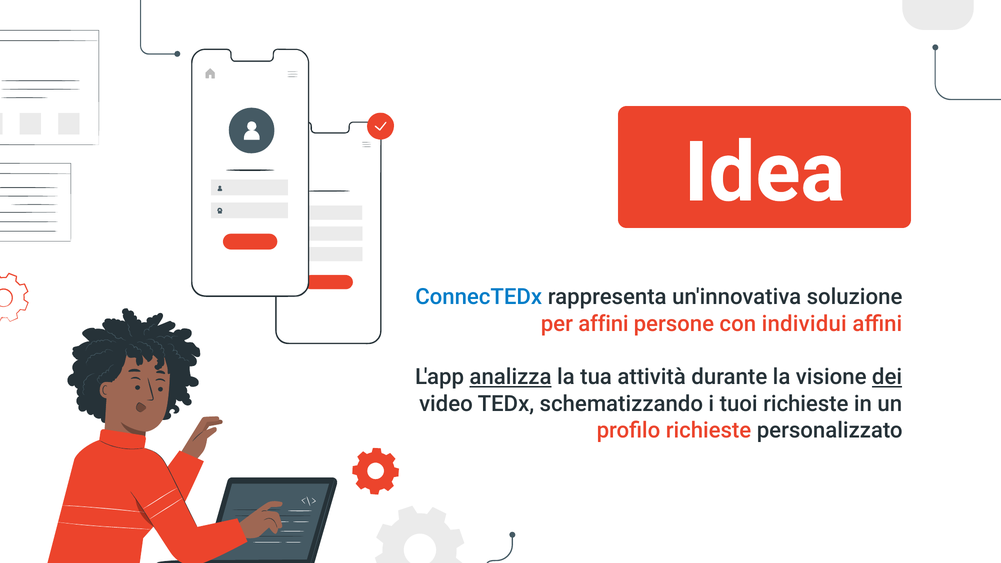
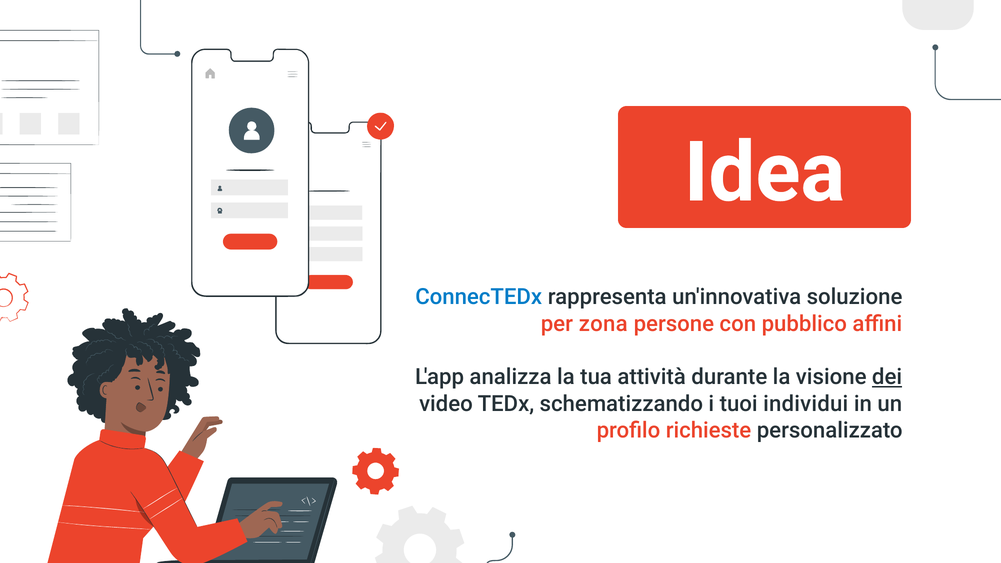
per affini: affini -> zona (603, 324)
individui: individui -> pubblico (804, 324)
analizza underline: present -> none (511, 377)
tuoi richieste: richieste -> individui (806, 404)
